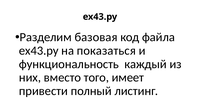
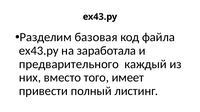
показаться: показаться -> заработала (106, 51)
функциональность: функциональность -> предварительного (69, 64)
